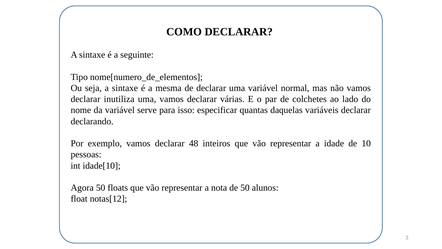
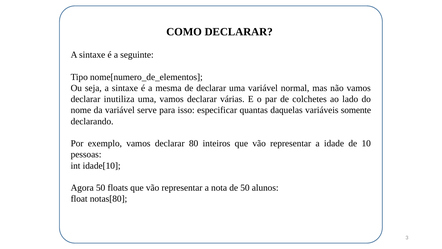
variáveis declarar: declarar -> somente (356, 110)
48: 48 -> 80 (194, 143)
notas[12: notas[12 -> notas[80 (109, 199)
